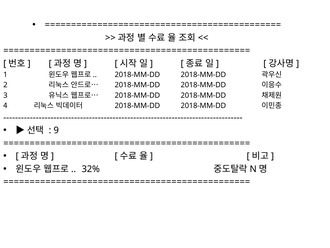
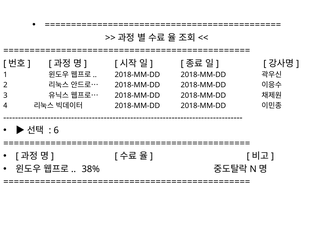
9: 9 -> 6 (56, 130)
32%: 32% -> 38% (91, 169)
